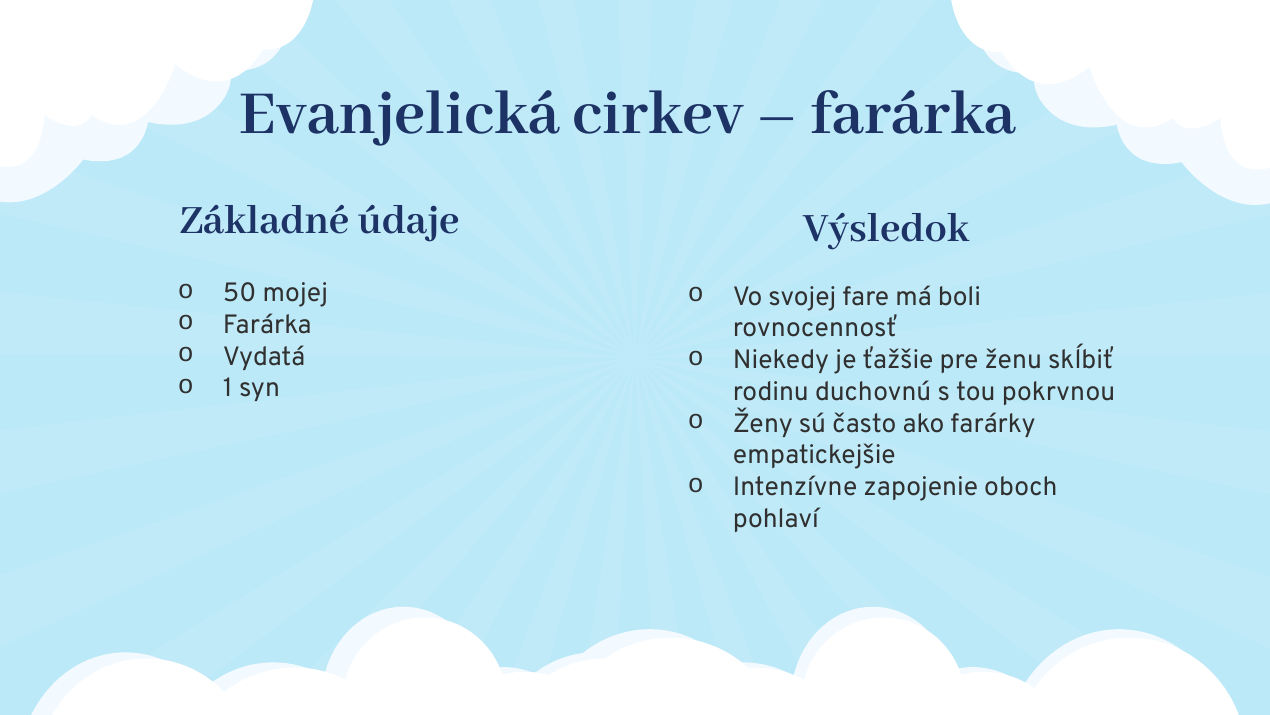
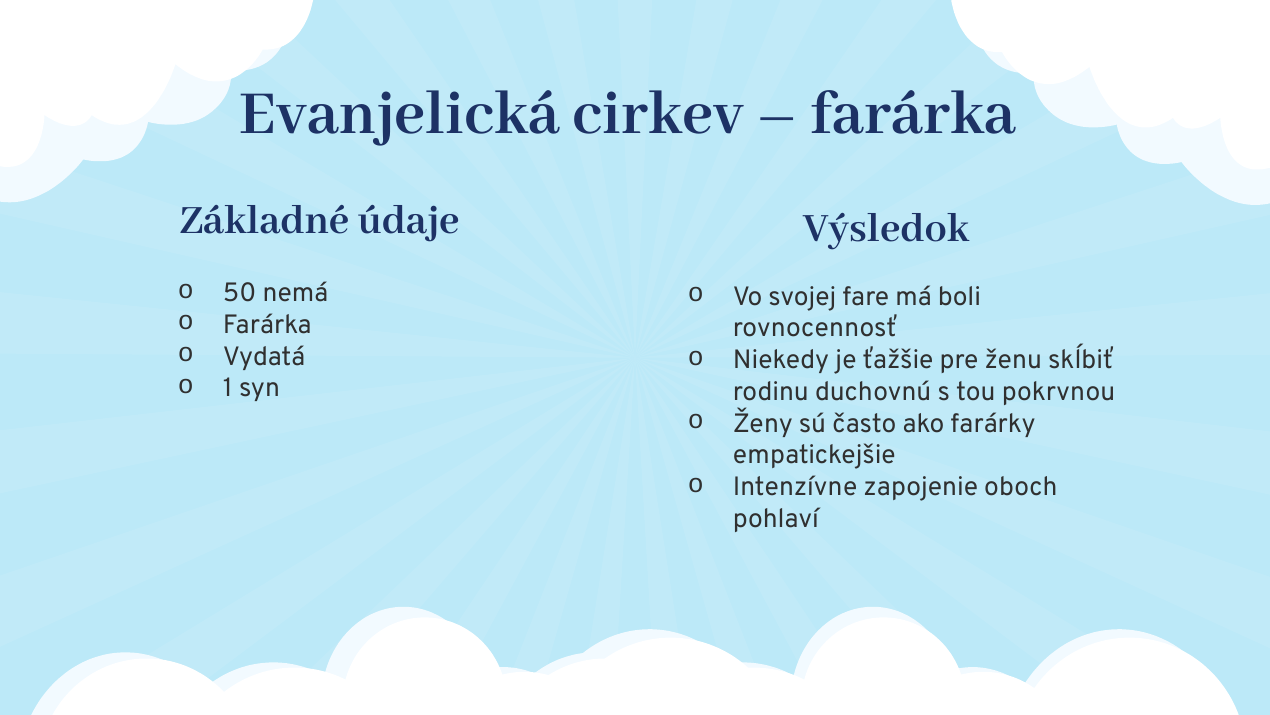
mojej: mojej -> nemá (295, 293)
